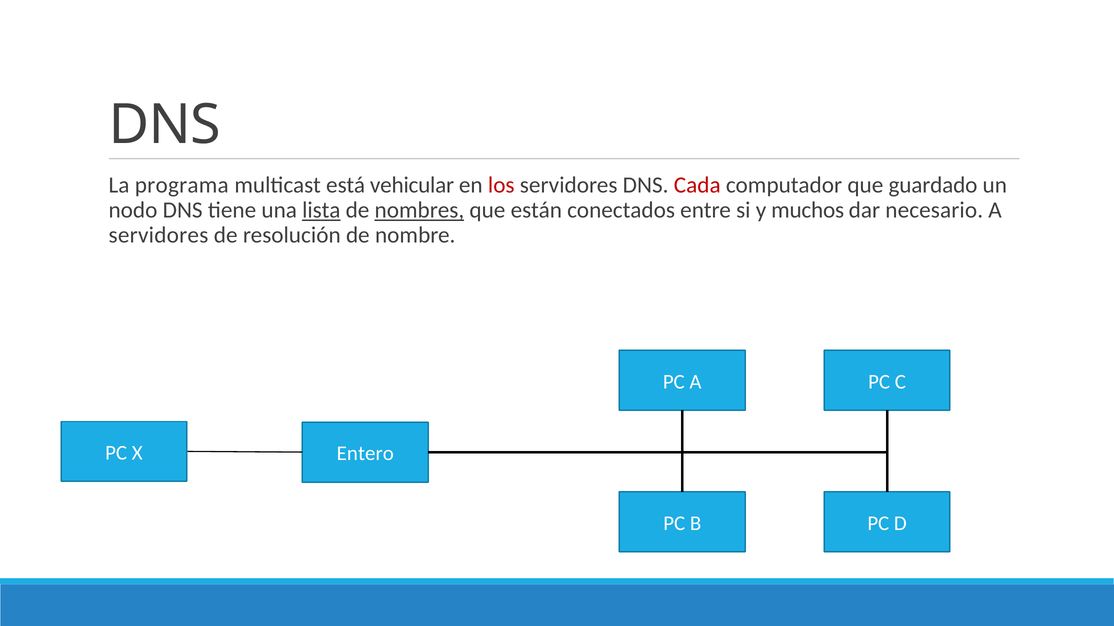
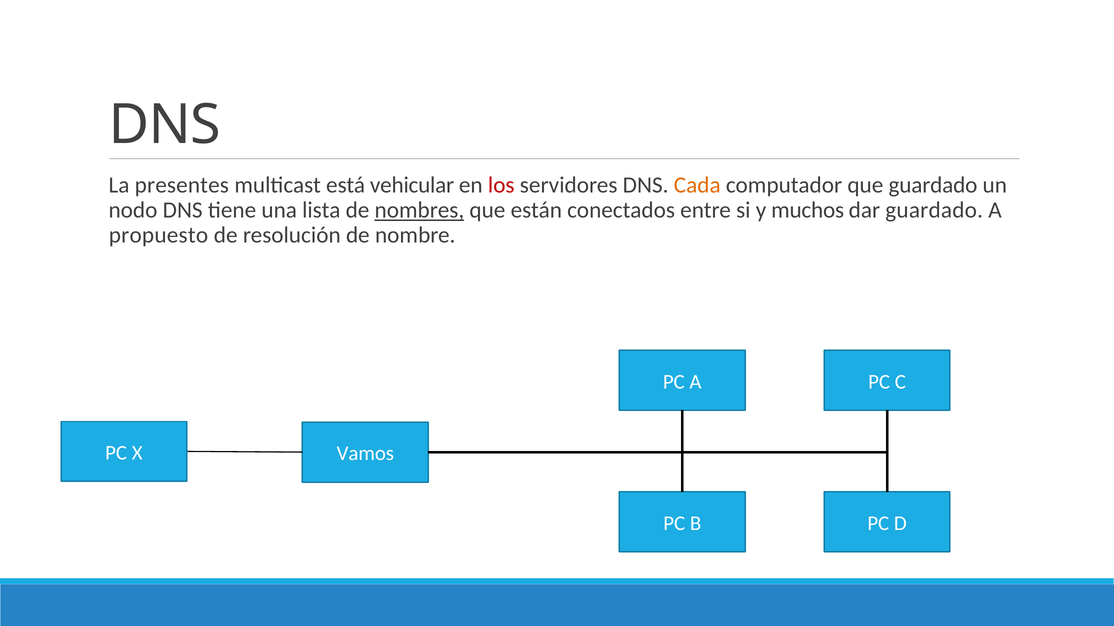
programa: programa -> presentes (182, 185)
Cada colour: red -> orange (697, 185)
lista underline: present -> none (321, 210)
dar necesario: necesario -> guardado (934, 210)
servidores: servidores -> propuesto (158, 235)
Entero: Entero -> Vamos (365, 454)
